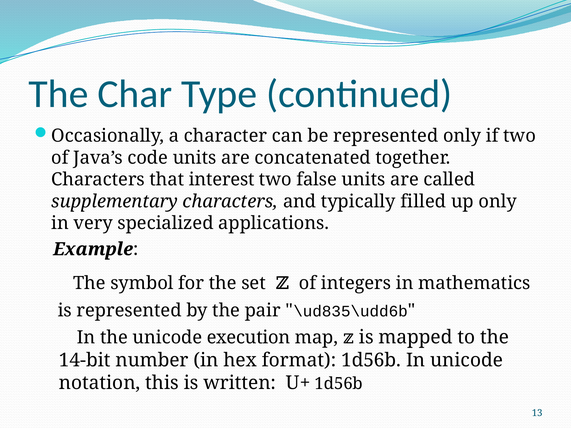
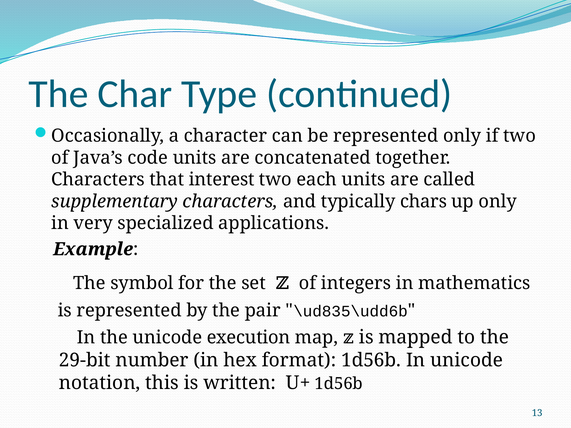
false: false -> each (317, 180)
filled: filled -> chars (423, 201)
14-bit: 14-bit -> 29-bit (85, 360)
